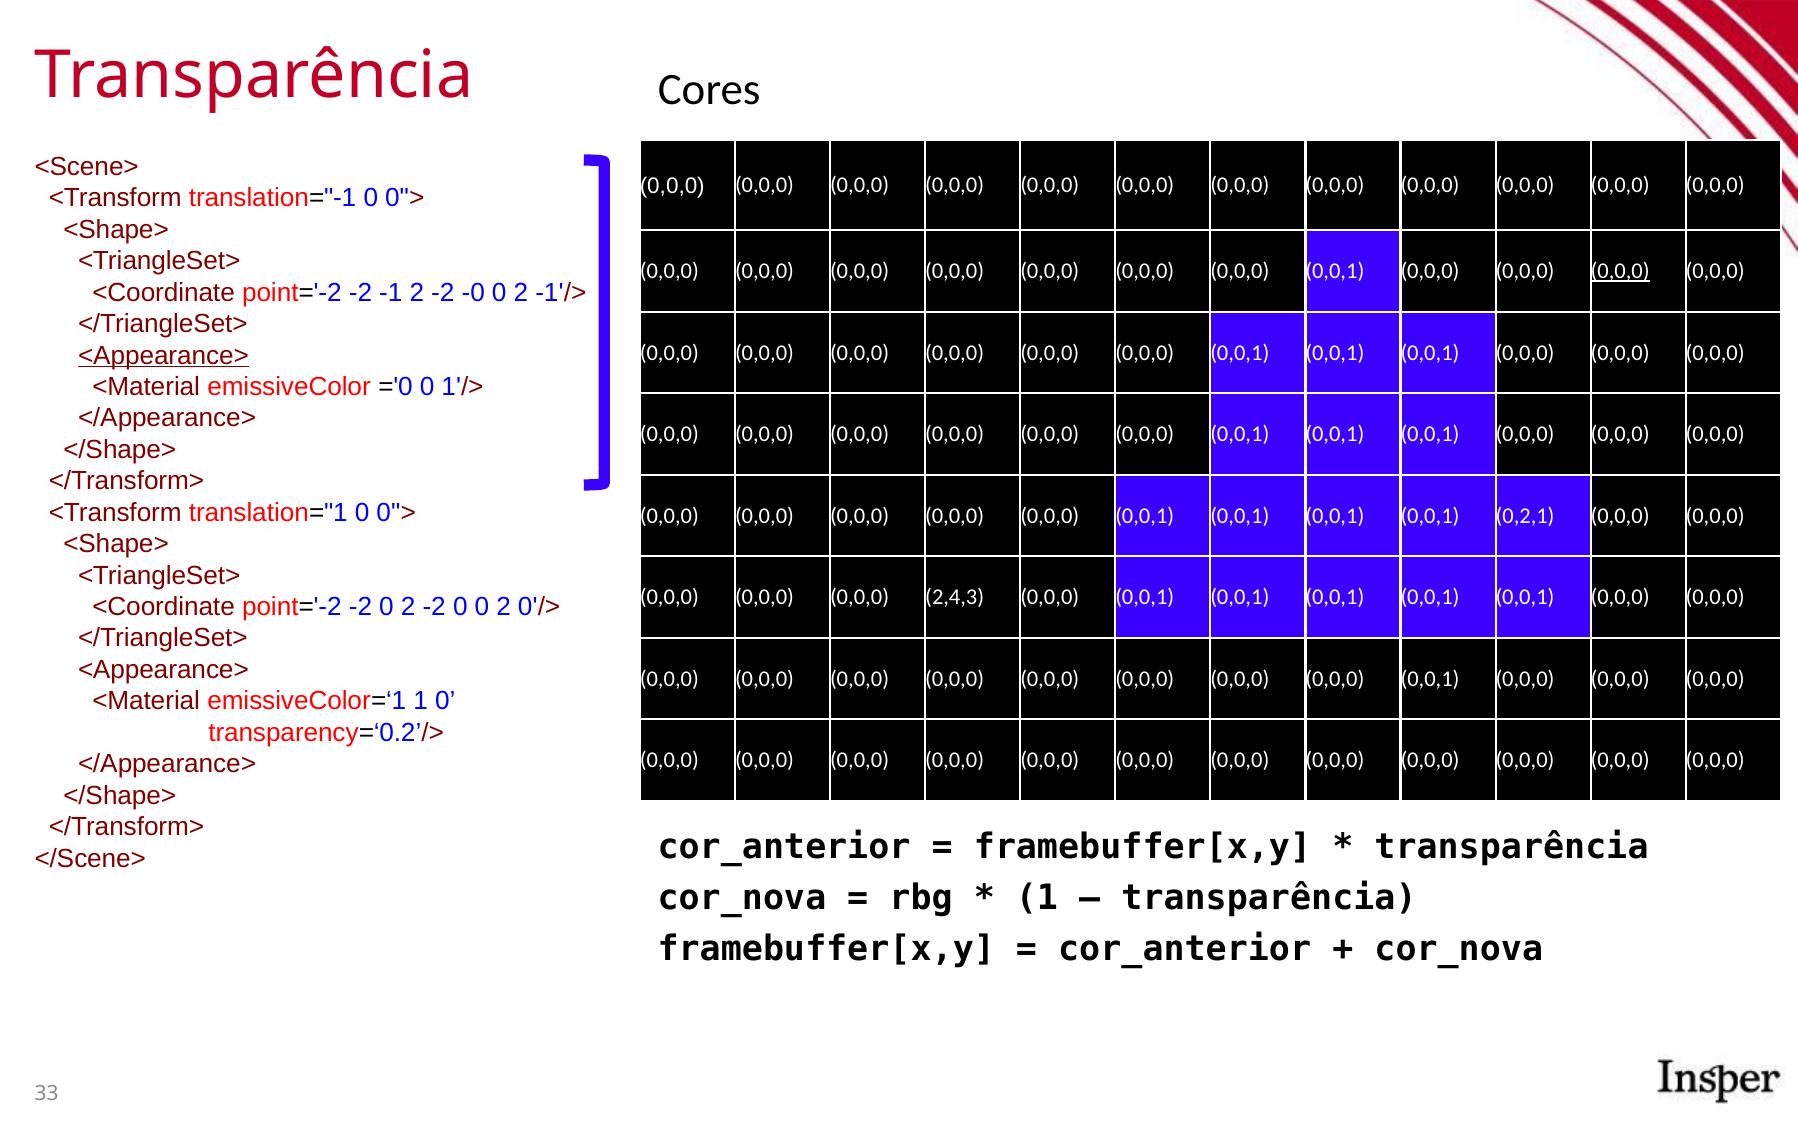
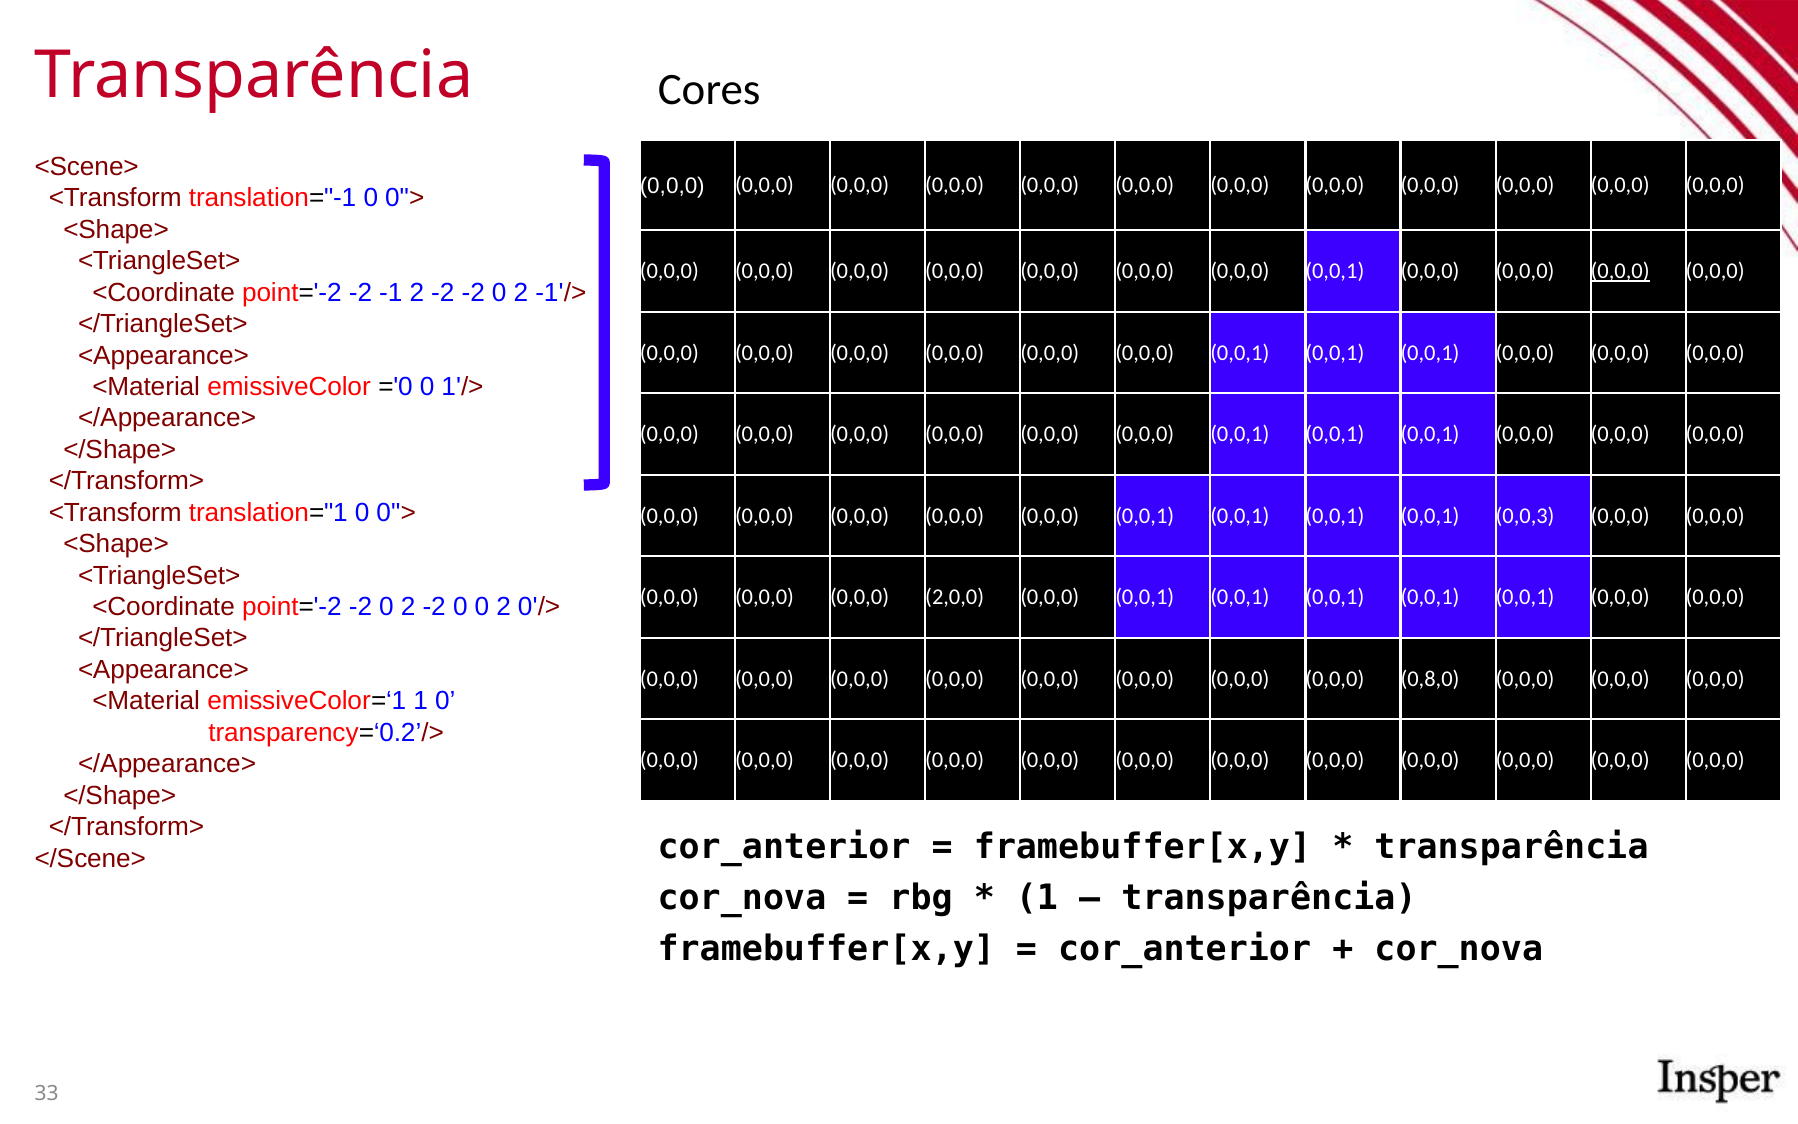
-2 -0: -0 -> -2 (473, 292)
<Appearance> underline: present -> none (163, 355)
0,2,1: 0,2,1 -> 0,0,3 (1525, 516)
2,4,3: 2,4,3 -> 2,0,0 (955, 597)
0,0,1: 0,0,1 -> 0,8,0 (1430, 679)
